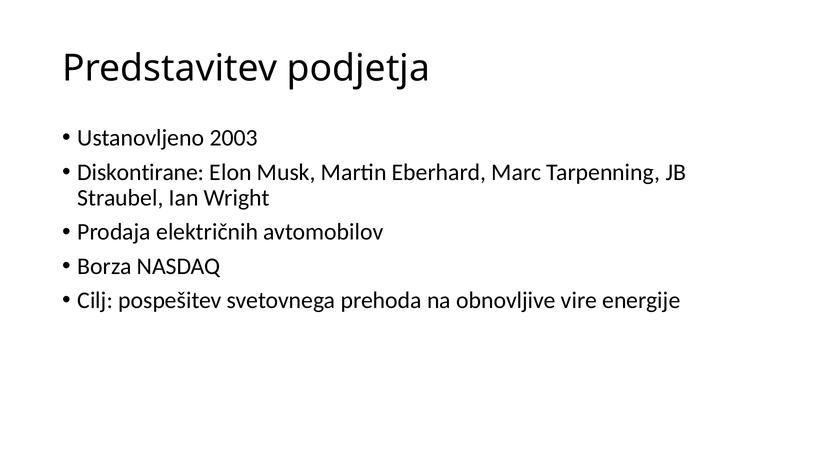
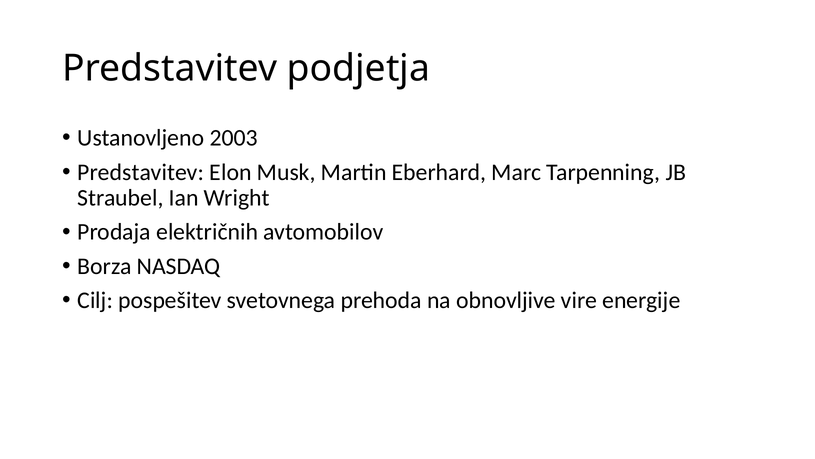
Diskontirane: Diskontirane -> Predstavitev (141, 172)
